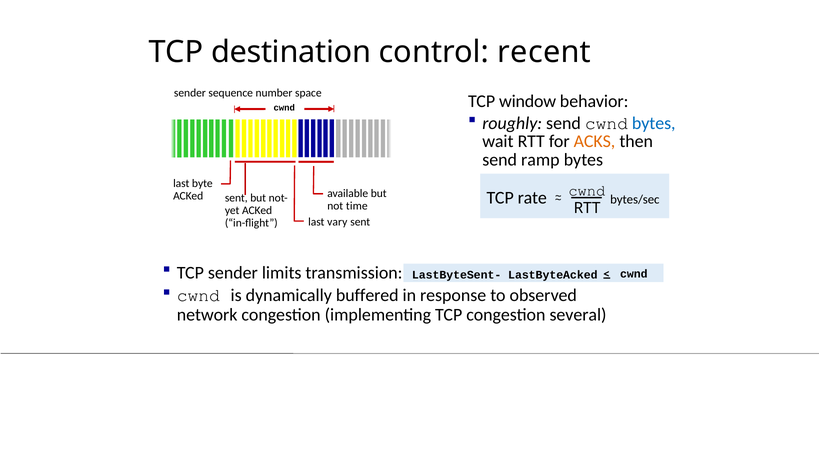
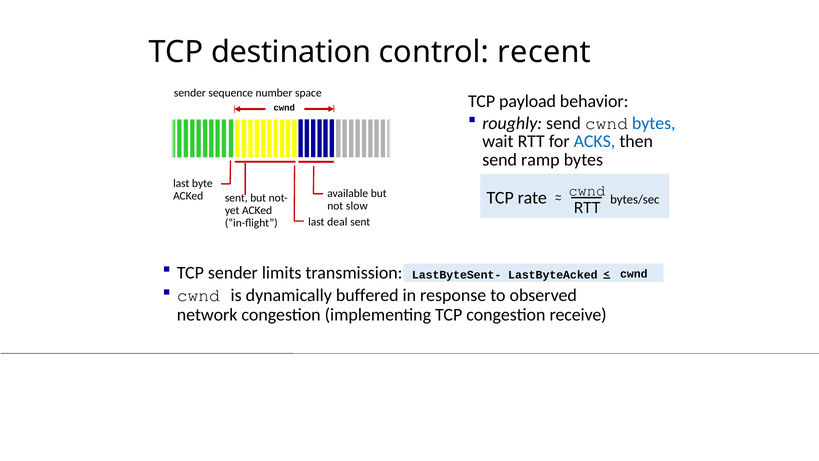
window: window -> payload (528, 101)
ACKS colour: orange -> blue (594, 141)
time: time -> slow (357, 206)
vary: vary -> deal (337, 222)
several: several -> receive (578, 315)
